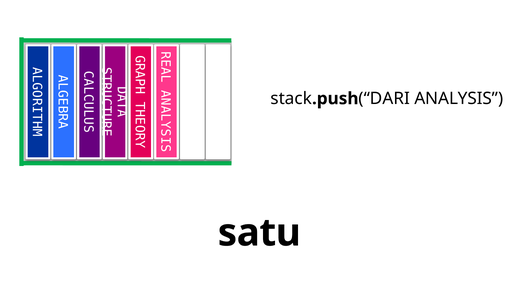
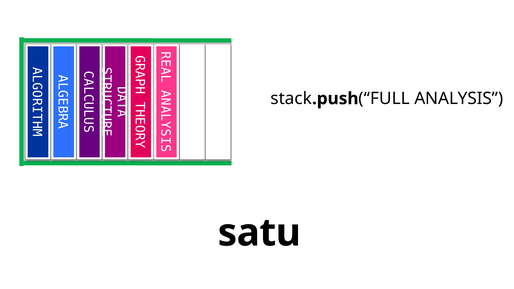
DARI: DARI -> FULL (384, 99)
